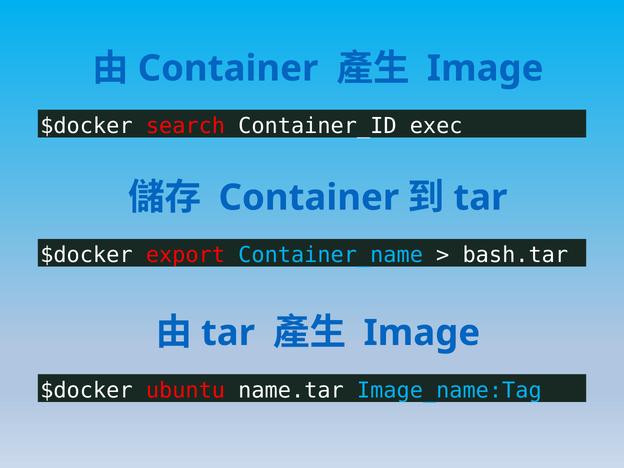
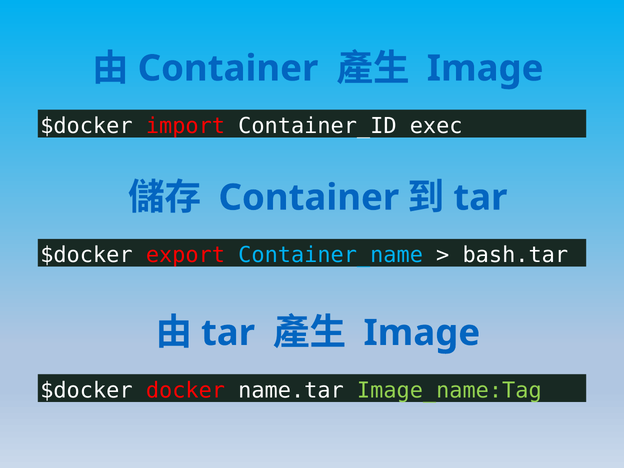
search: search -> import (185, 126)
ubuntu: ubuntu -> docker (185, 390)
Image_name:Tag colour: light blue -> light green (449, 390)
